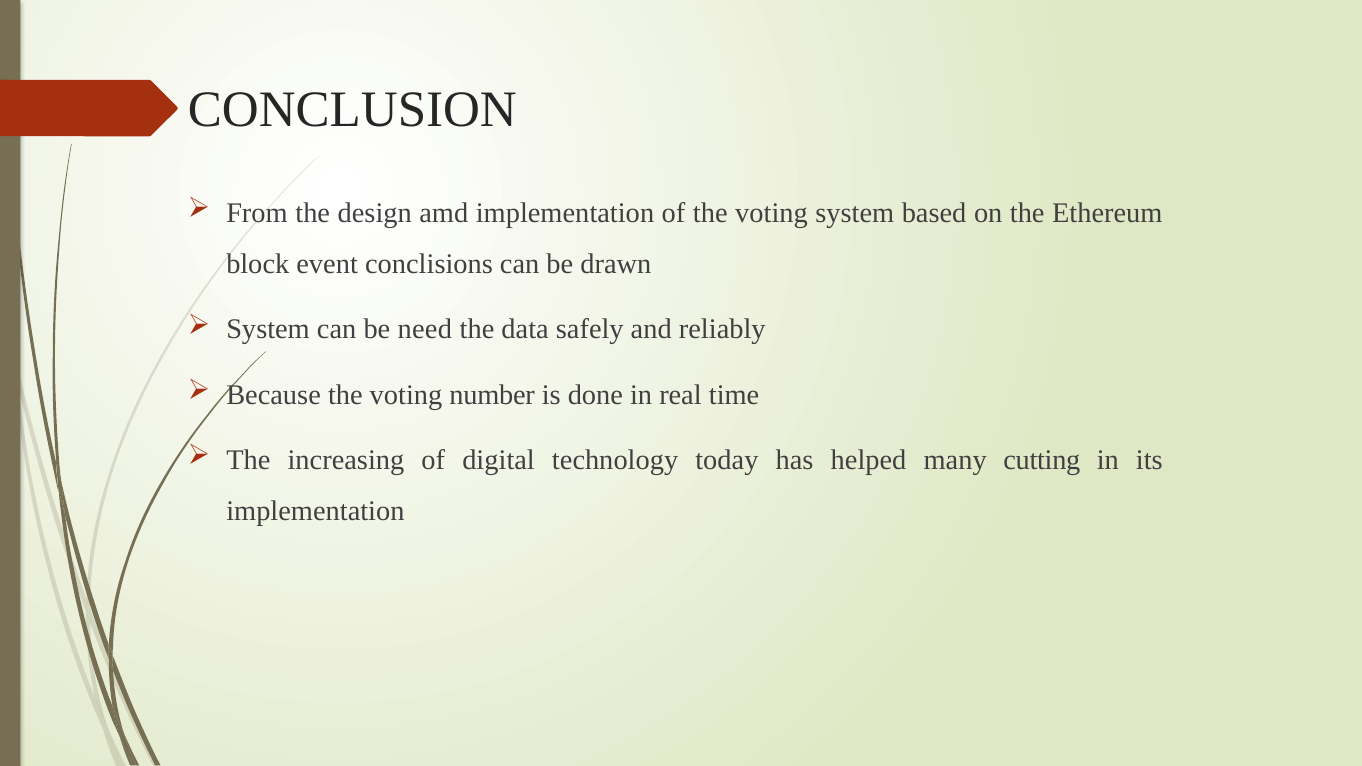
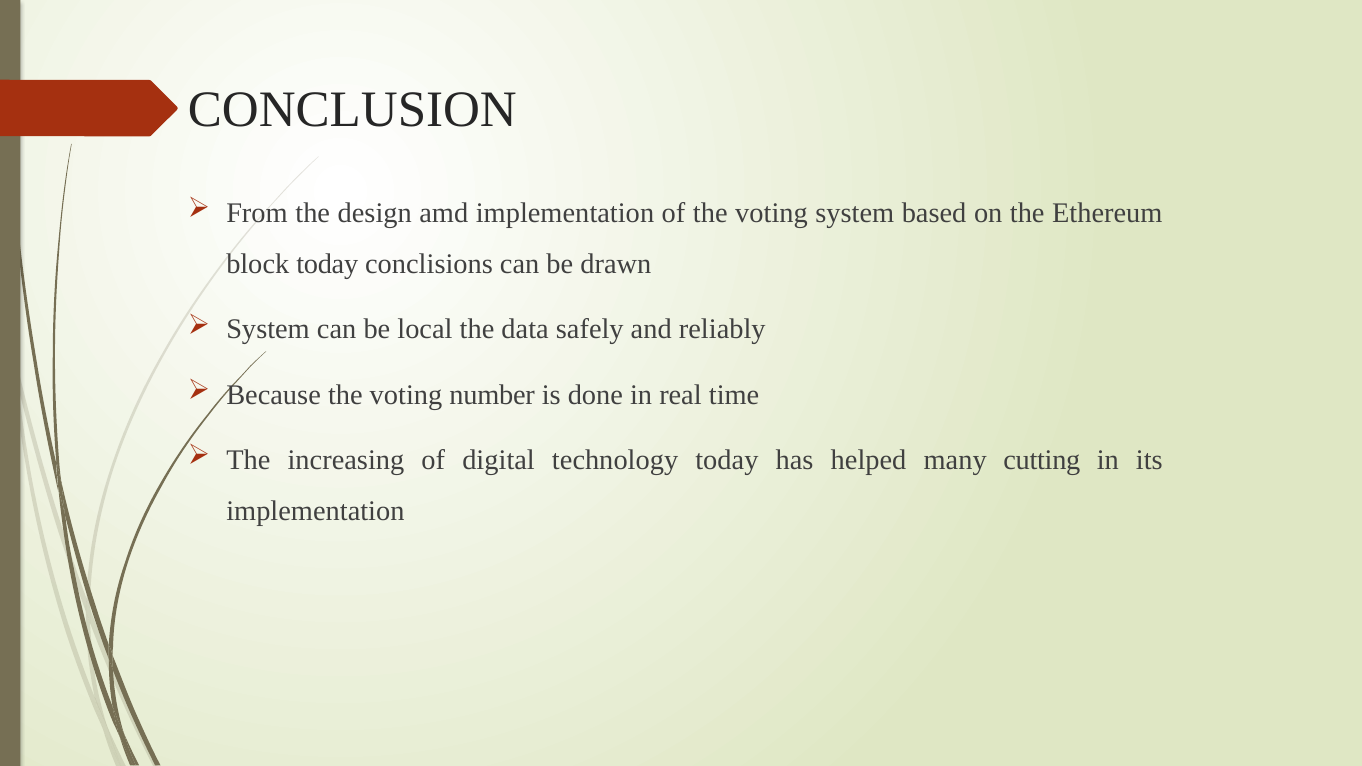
block event: event -> today (327, 264)
need: need -> local (425, 330)
